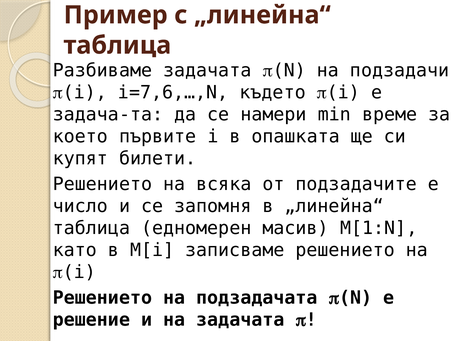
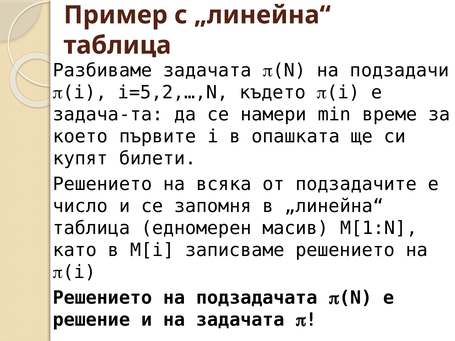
i=7,6,…,N: i=7,6,…,N -> i=5,2,…,N (173, 92)
